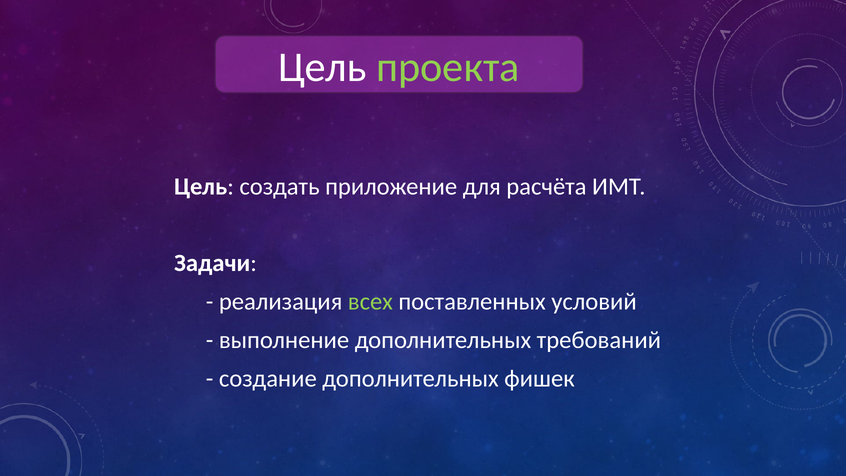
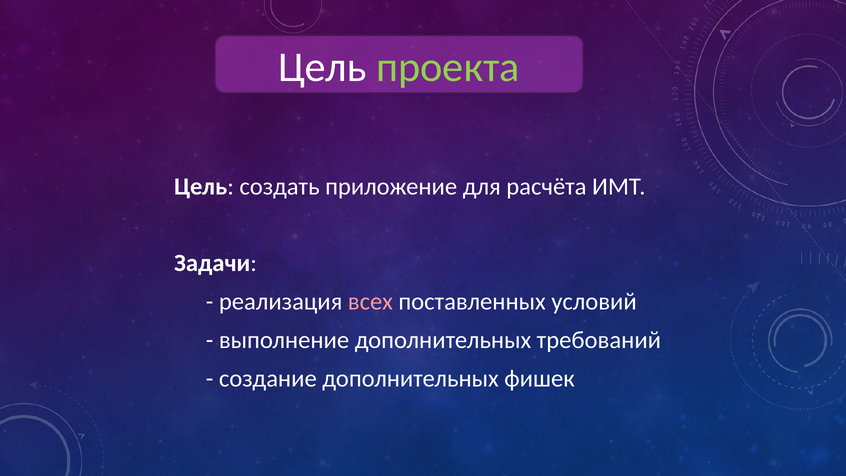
всех colour: light green -> pink (370, 302)
